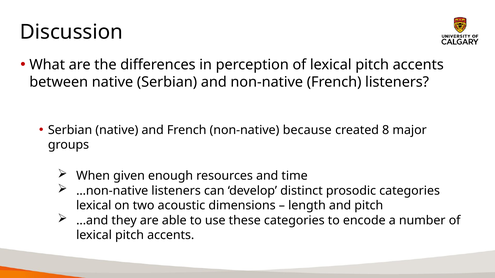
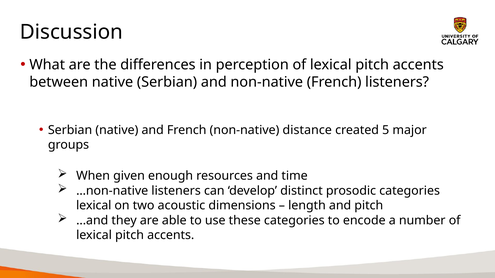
because: because -> distance (307, 130)
8: 8 -> 5 (386, 130)
